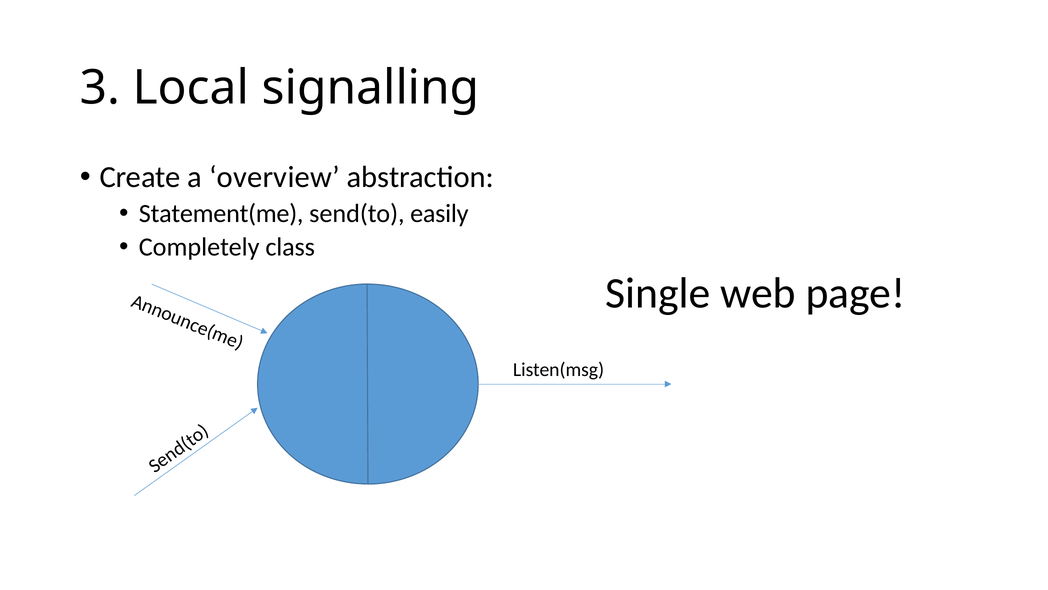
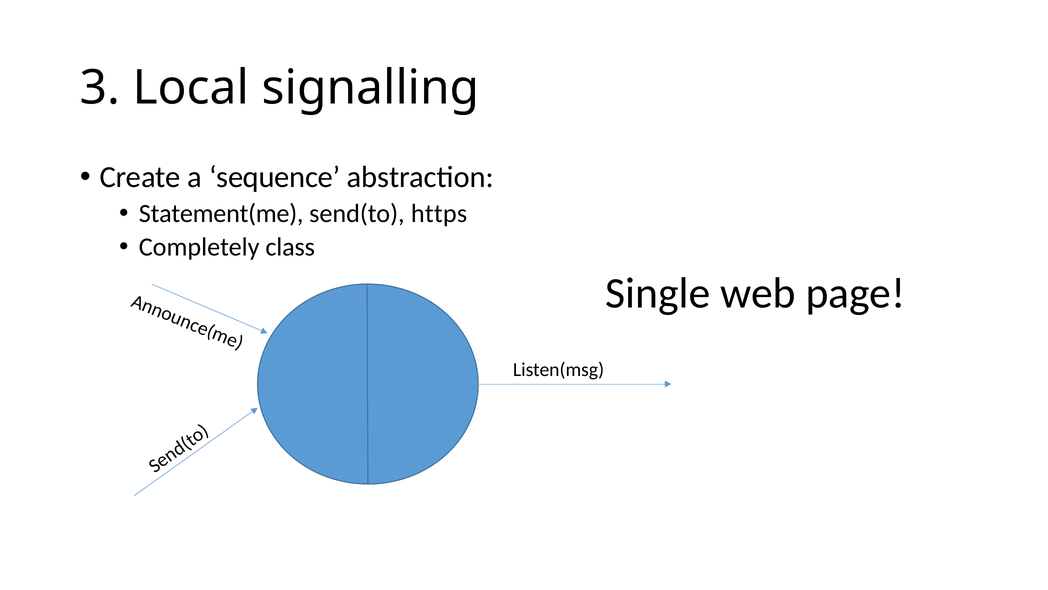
overview: overview -> sequence (275, 177)
easily: easily -> https (439, 213)
